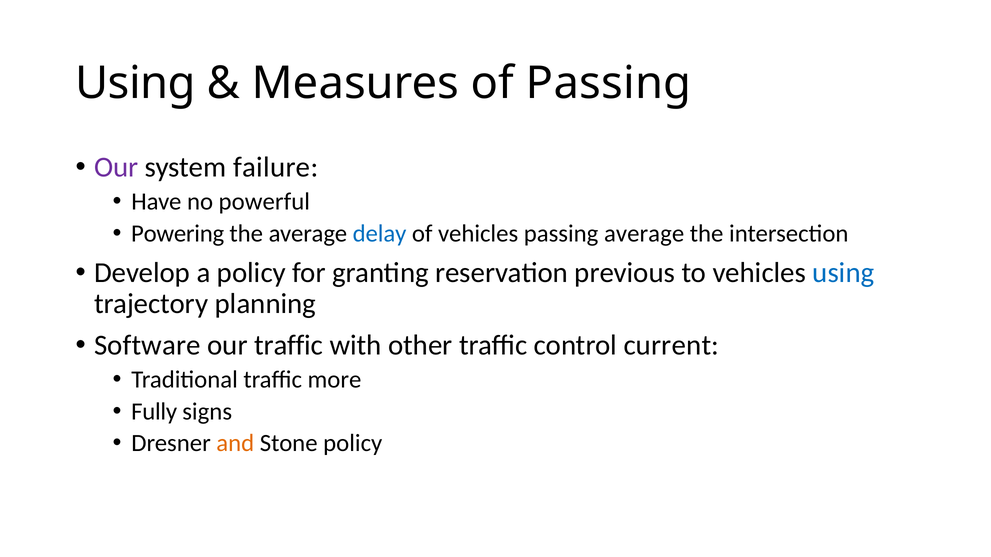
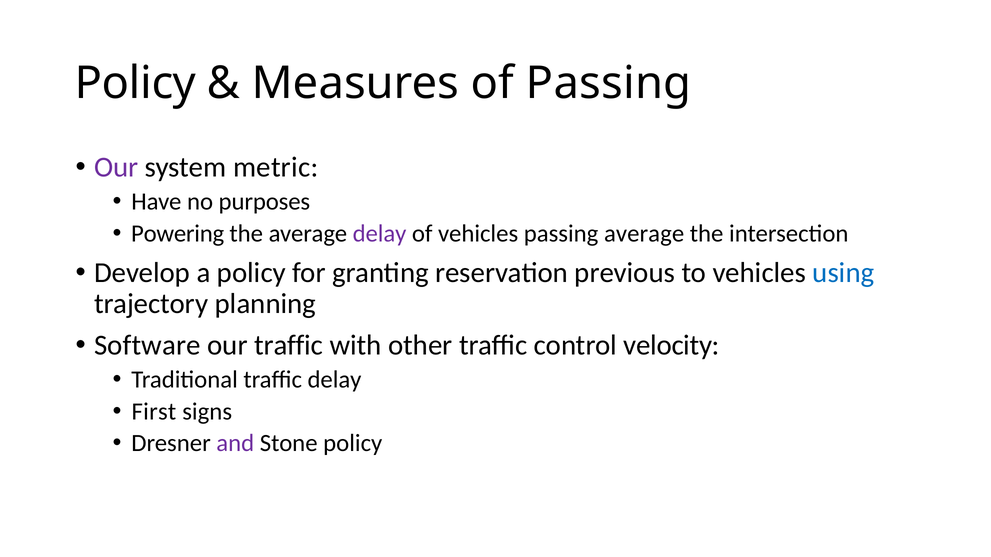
Using: Using -> Policy (135, 83)
failure: failure -> metric (276, 168)
powerful: powerful -> purposes (264, 202)
delay colour: blue -> purple (380, 234)
current: current -> velocity (672, 346)
traffic more: more -> delay (334, 380)
Fully: Fully -> First (154, 412)
and colour: orange -> purple (235, 444)
